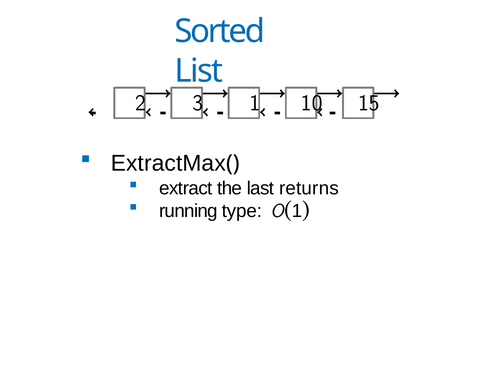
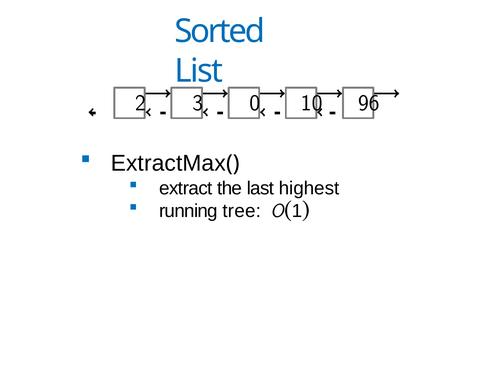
3 1: 1 -> 0 (255, 103)
15: 15 -> 96 (369, 103)
returns: returns -> highest (309, 188)
type: type -> tree (242, 210)
